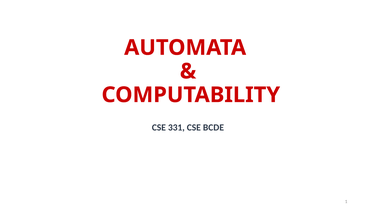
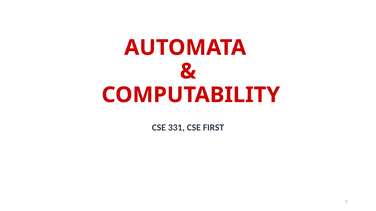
BCDE: BCDE -> FIRST (214, 128)
